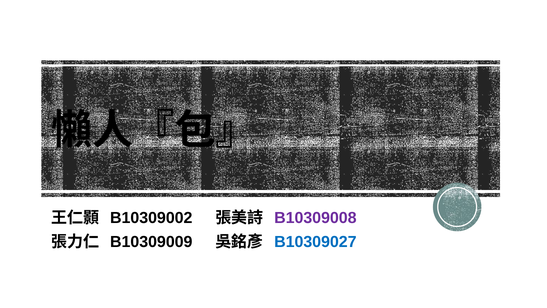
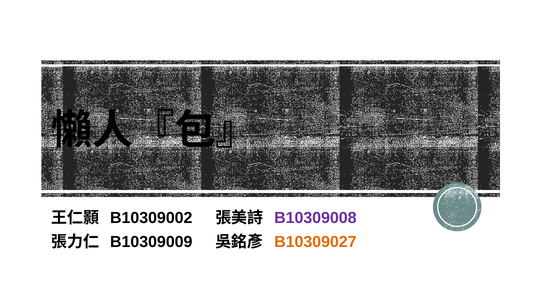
B10309027 colour: blue -> orange (315, 242)
